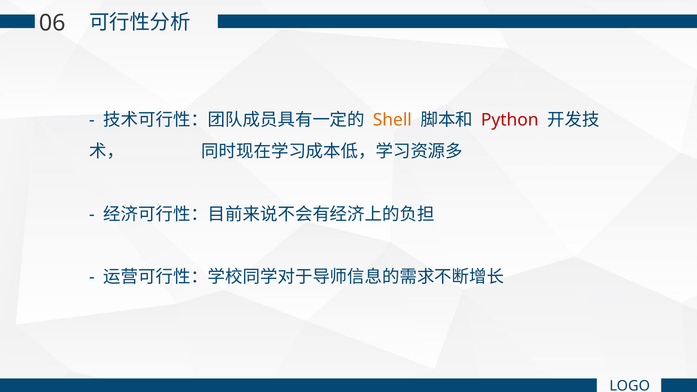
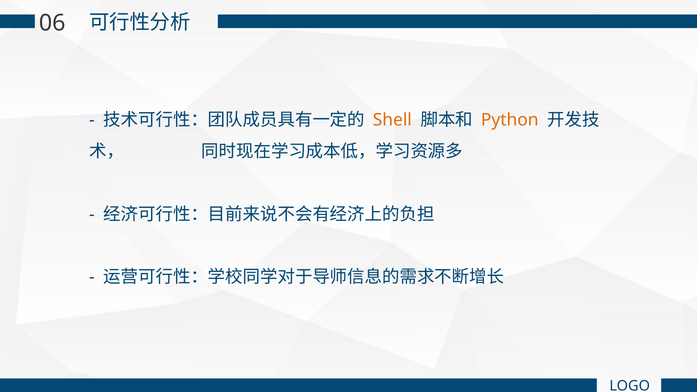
Python colour: red -> orange (510, 120)
